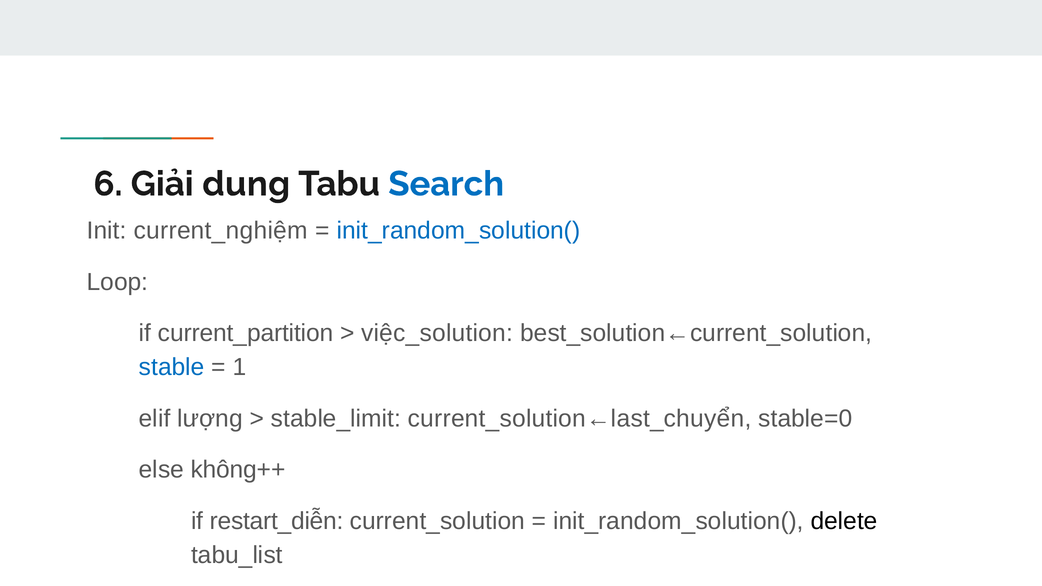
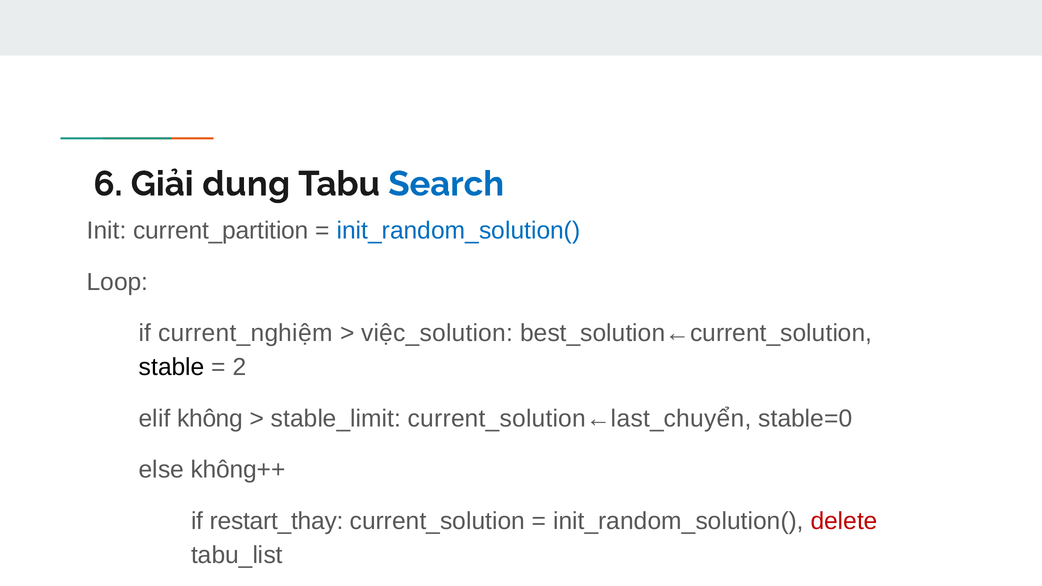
current_nghiệm: current_nghiệm -> current_partition (221, 231)
current_partition: current_partition -> current_nghiệm (245, 333)
stable colour: blue -> black (172, 367)
1: 1 -> 2 (239, 367)
lượng: lượng -> không (210, 419)
restart_diễn: restart_diễn -> restart_thay (277, 521)
delete colour: black -> red (844, 521)
